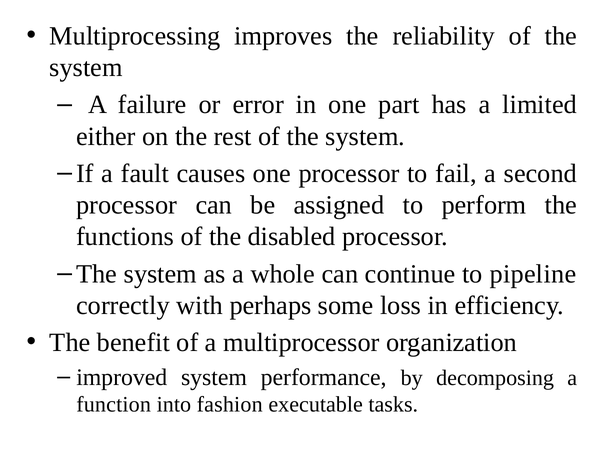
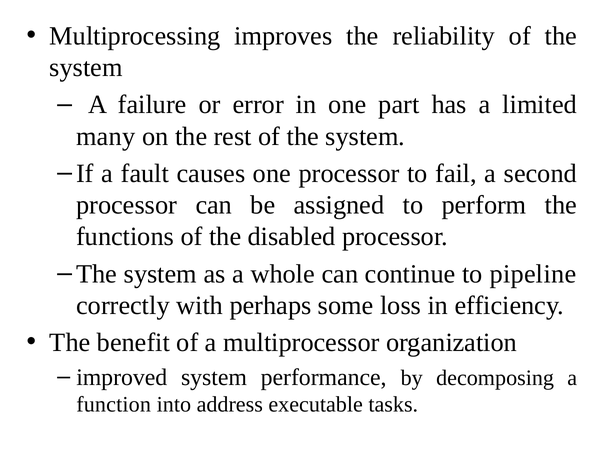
either: either -> many (106, 136)
fashion: fashion -> address (230, 405)
